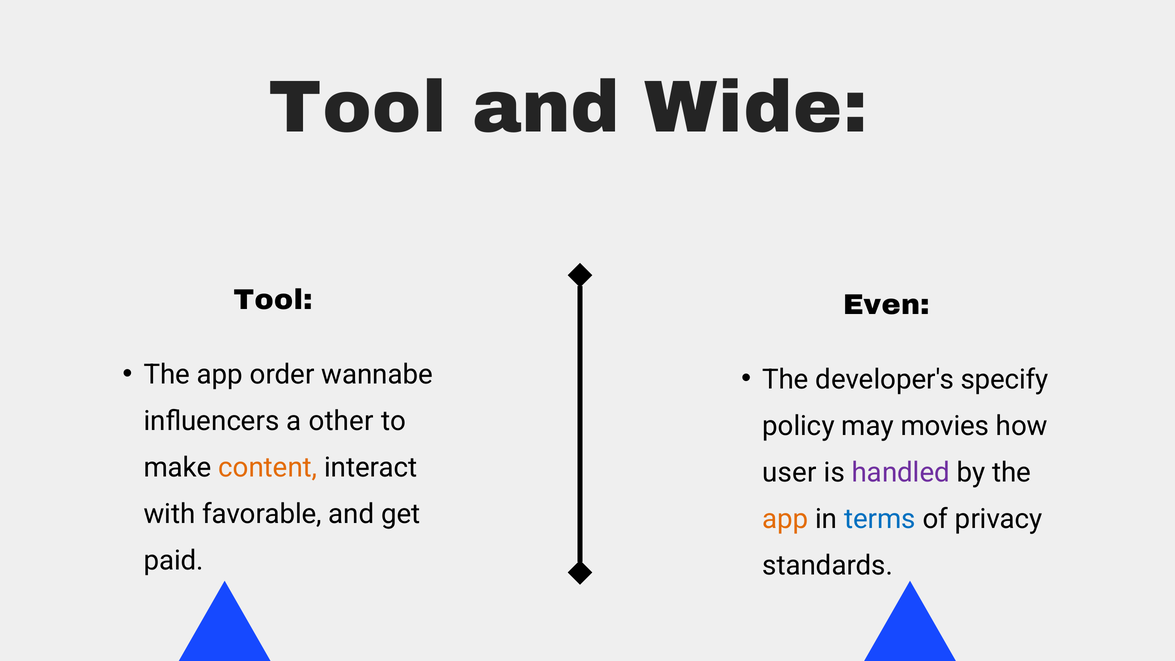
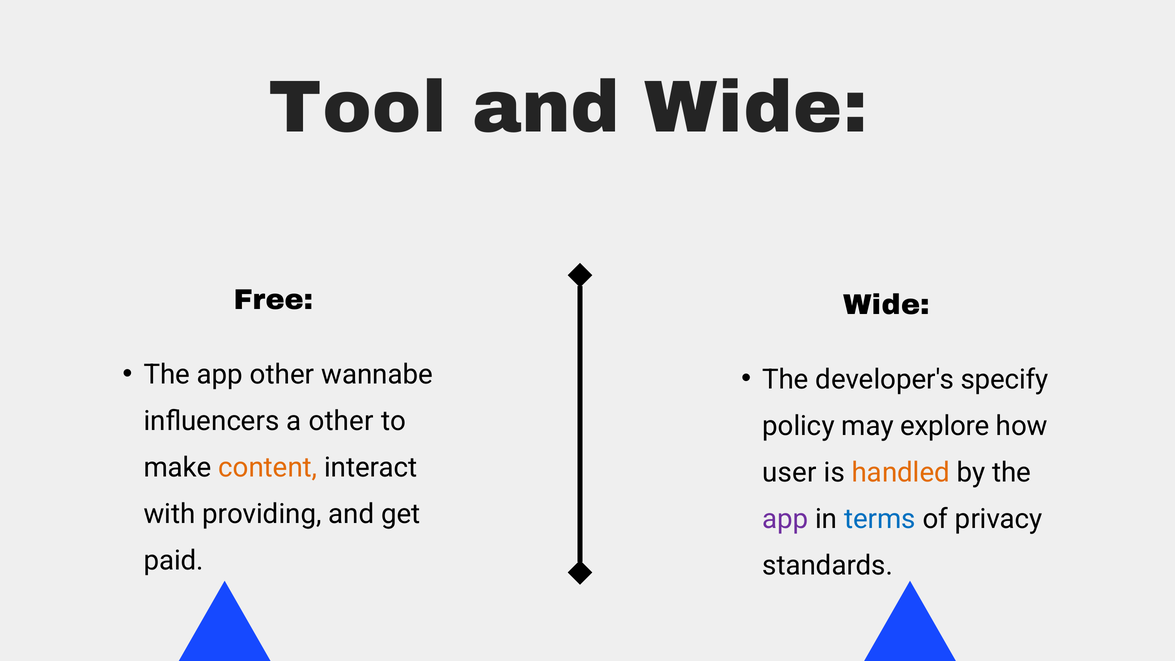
Tool: Tool -> Free (274, 300)
Even: Even -> Wide (886, 305)
app order: order -> other (282, 374)
movies: movies -> explore (945, 426)
handled colour: purple -> orange (901, 473)
favorable: favorable -> providing (262, 514)
app colour: orange -> purple (785, 519)
